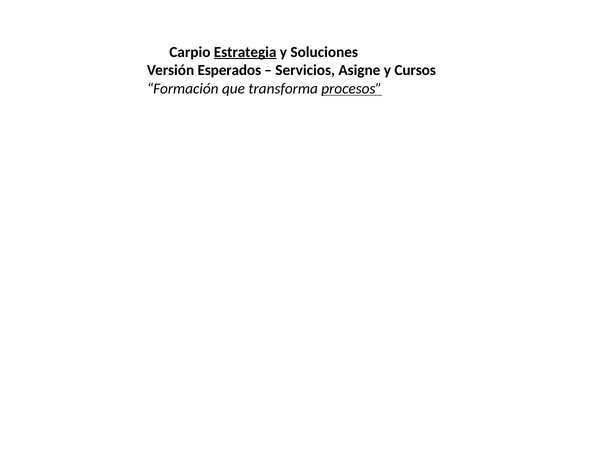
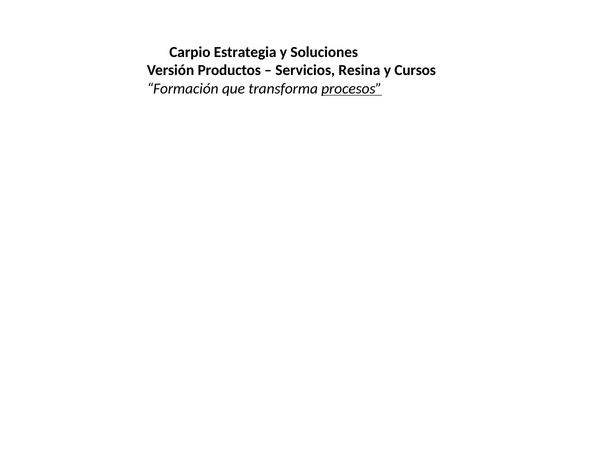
Estrategia underline: present -> none (245, 52)
Esperados: Esperados -> Productos (229, 70)
Asigne: Asigne -> Resina (359, 70)
